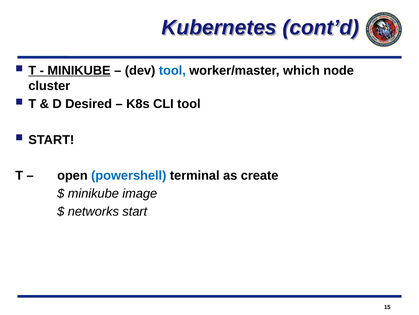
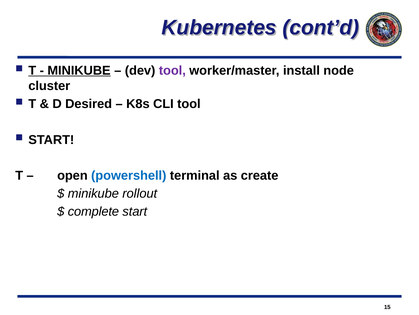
tool colour: blue -> purple (172, 70)
which: which -> install (301, 70)
image: image -> rollout (140, 193)
networks: networks -> complete (93, 211)
